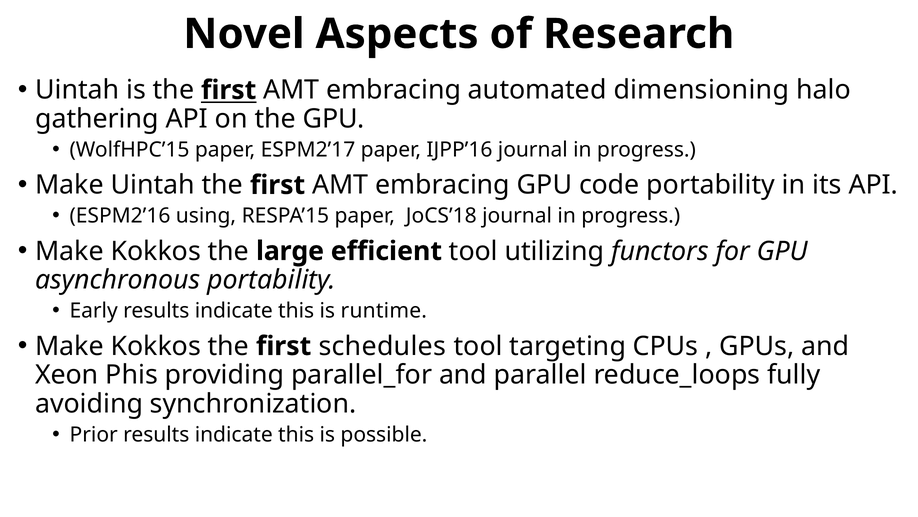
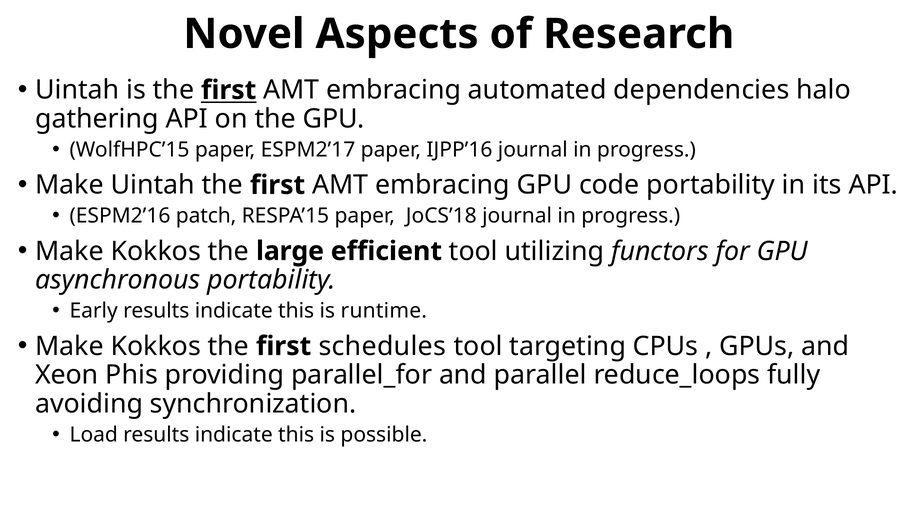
dimensioning: dimensioning -> dependencies (701, 90)
using: using -> patch (206, 215)
Prior: Prior -> Load (94, 434)
